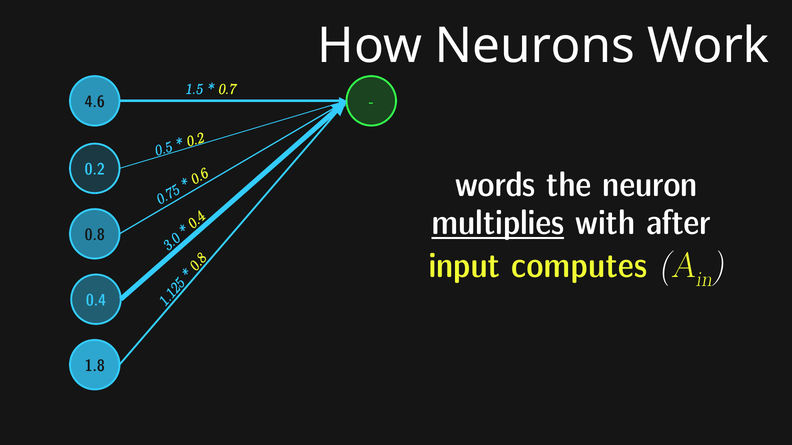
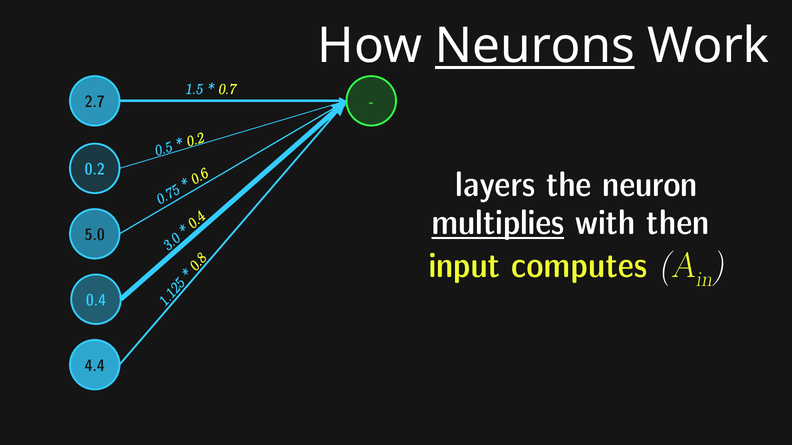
Neurons underline: none -> present (535, 46)
4.6: 4.6 -> 2.7 (95, 102)
words: words -> layers (495, 185)
after: after -> then (678, 223)
0.8: 0.8 -> 5.0 (95, 235)
1.8: 1.8 -> 4.4 (95, 366)
